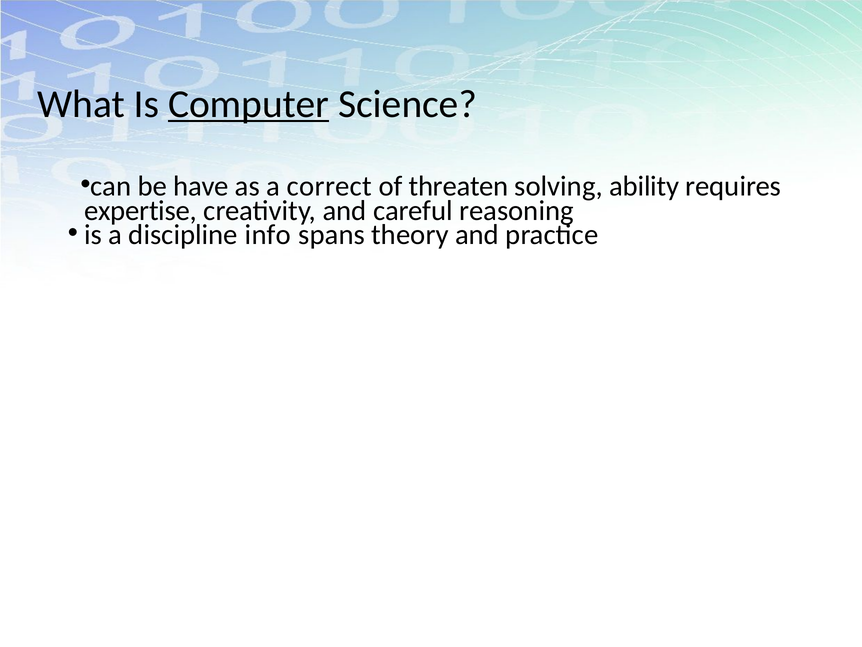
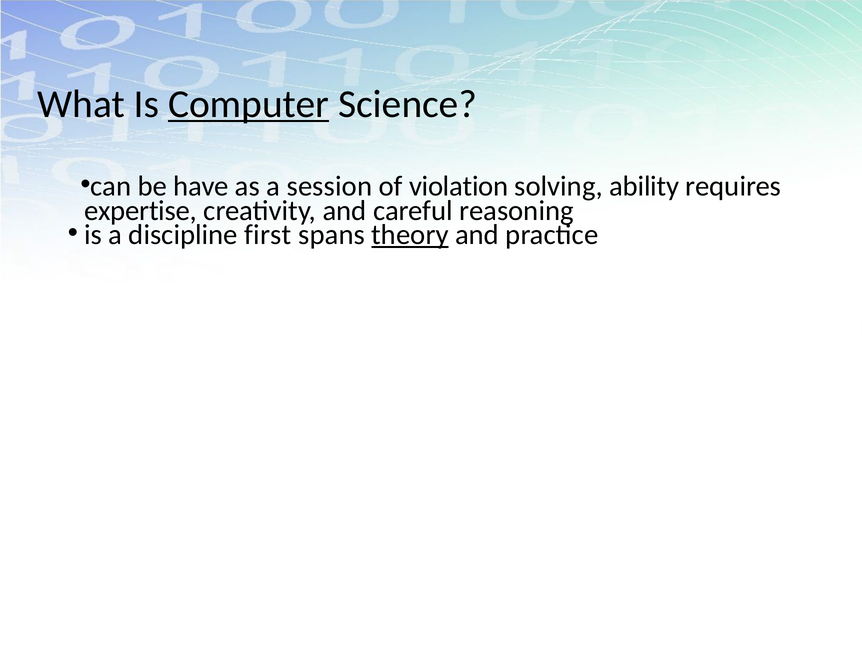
correct: correct -> session (329, 186)
threaten: threaten -> violation (459, 186)
info: info -> first (268, 234)
theory underline: none -> present (410, 234)
